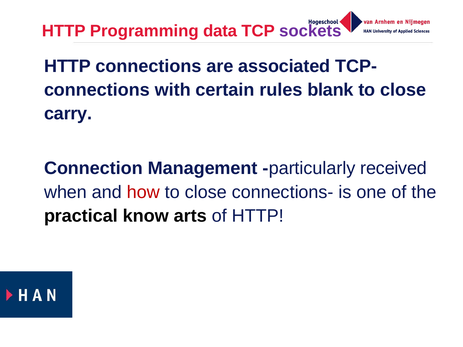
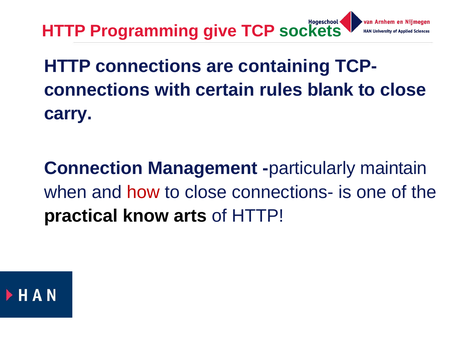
data: data -> give (220, 31)
sockets colour: purple -> green (310, 31)
associated: associated -> containing (284, 66)
received: received -> maintain (394, 168)
